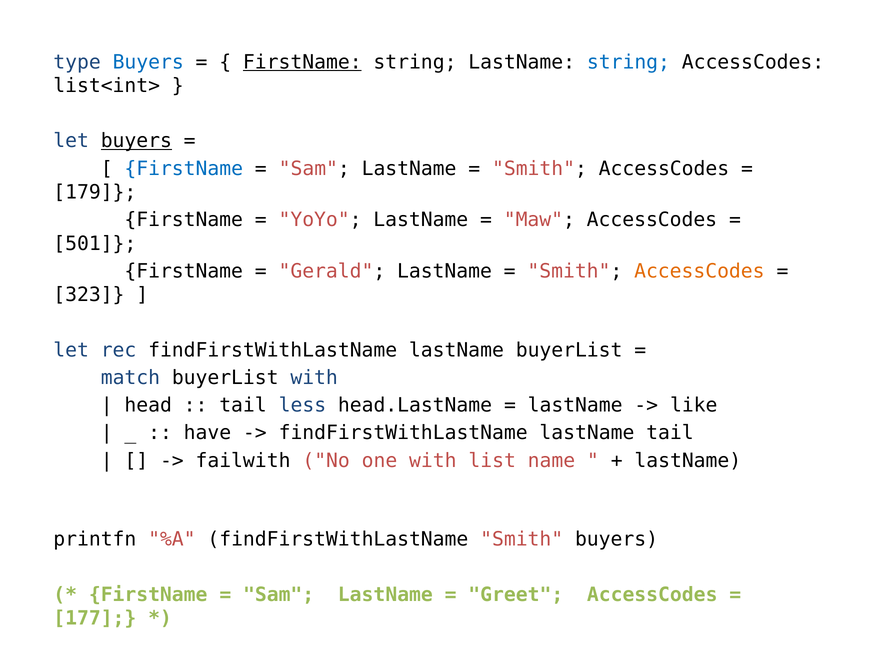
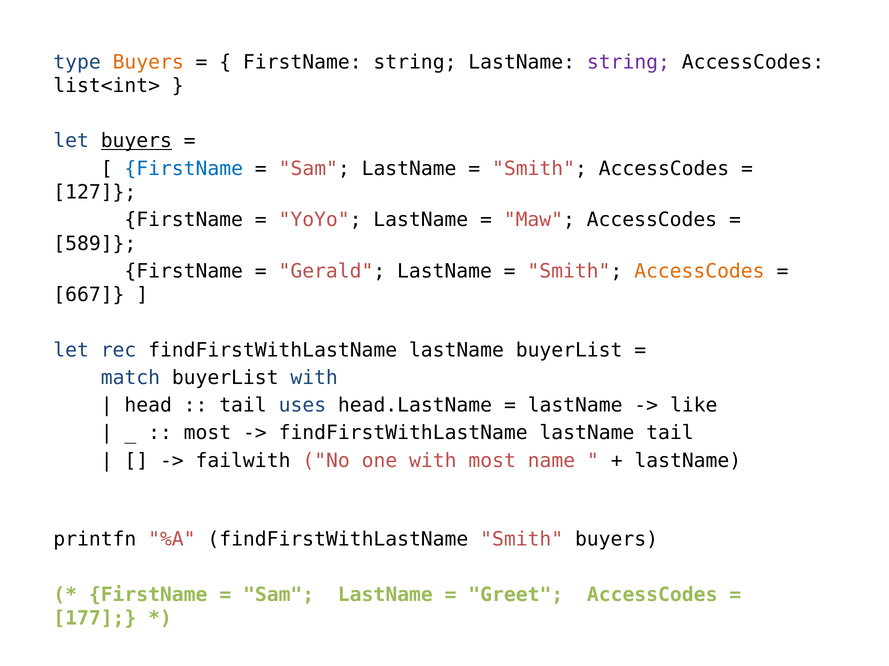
Buyers colour: blue -> orange (148, 62)
FirstName underline: present -> none (302, 62)
string colour: blue -> purple (628, 62)
179: 179 -> 127 (95, 192)
501: 501 -> 589 (95, 244)
323: 323 -> 667 (89, 295)
less: less -> uses (302, 406)
have: have -> most (207, 433)
with list: list -> most (492, 461)
